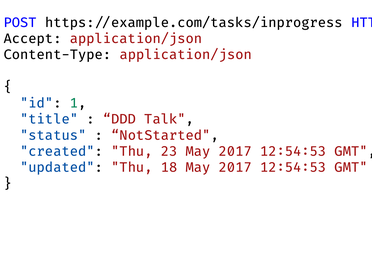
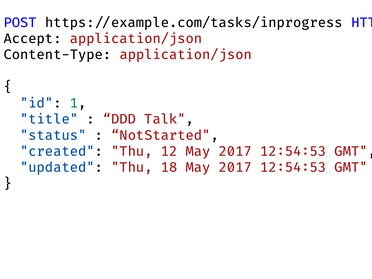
23: 23 -> 12 (169, 151)
